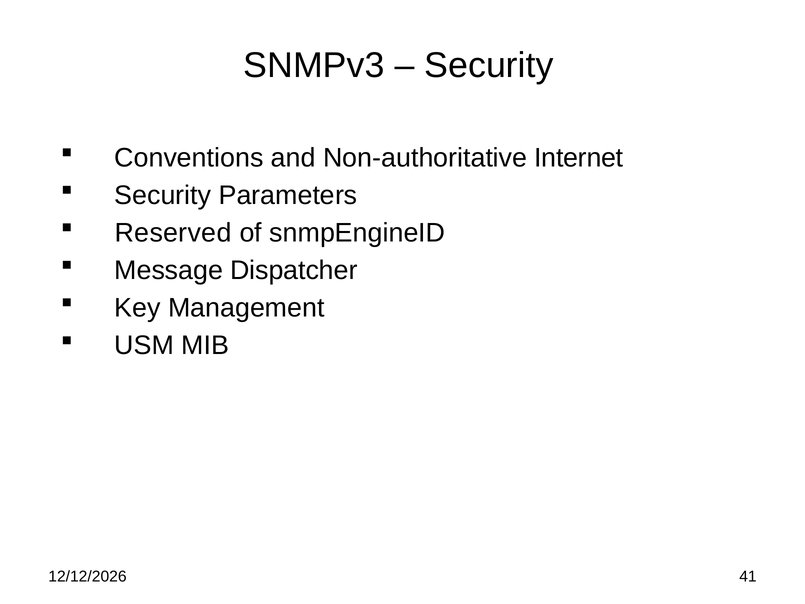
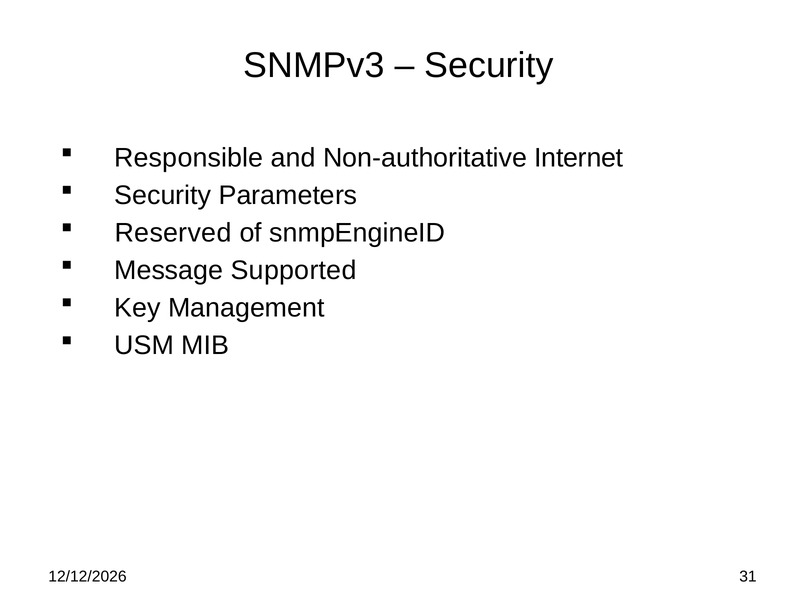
Conventions: Conventions -> Responsible (189, 158)
Dispatcher: Dispatcher -> Supported (294, 270)
41: 41 -> 31 (748, 576)
